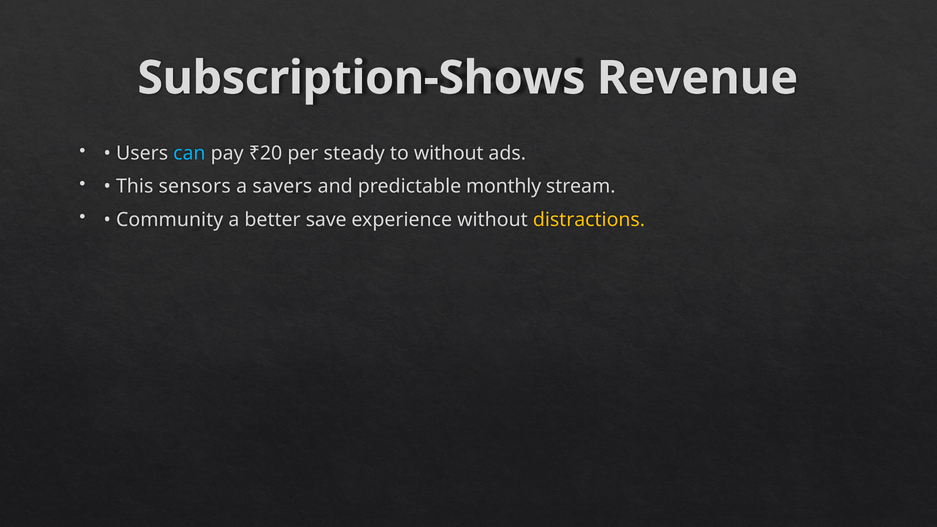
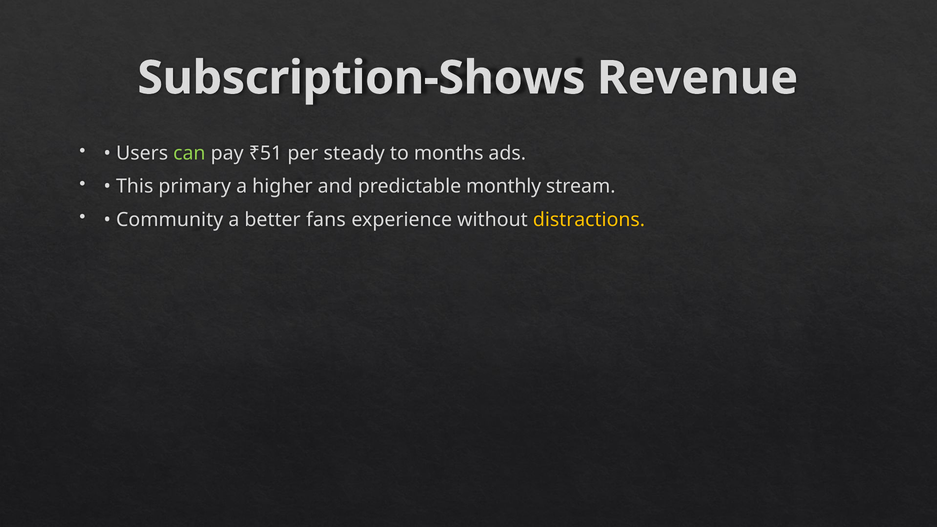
can colour: light blue -> light green (189, 153)
₹20: ₹20 -> ₹51 (266, 153)
to without: without -> months (449, 153)
sensors: sensors -> primary (195, 186)
savers: savers -> higher (282, 186)
save: save -> fans (326, 220)
